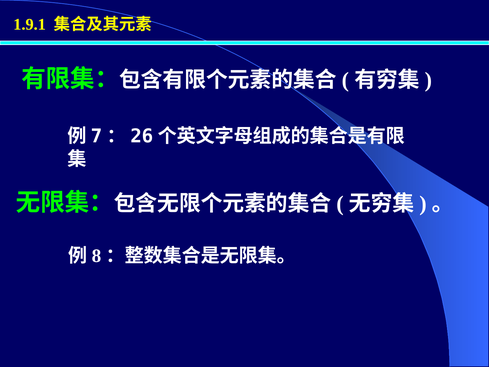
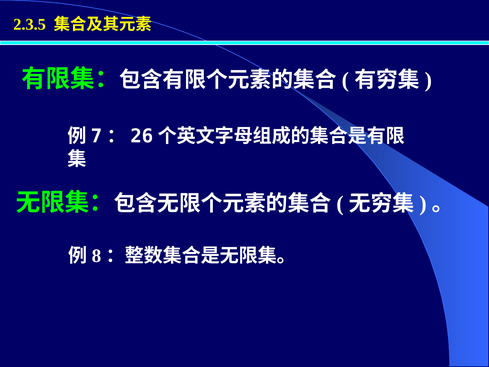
1.9.1: 1.9.1 -> 2.3.5 (30, 25)
